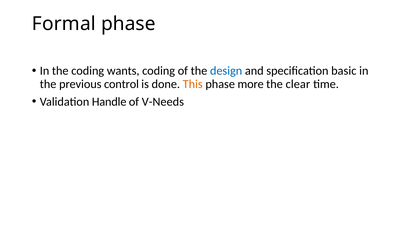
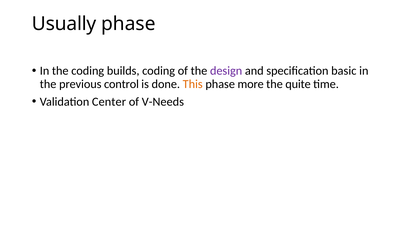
Formal: Formal -> Usually (64, 24)
wants: wants -> builds (123, 71)
design colour: blue -> purple (226, 71)
clear: clear -> quite (298, 84)
Handle: Handle -> Center (109, 102)
